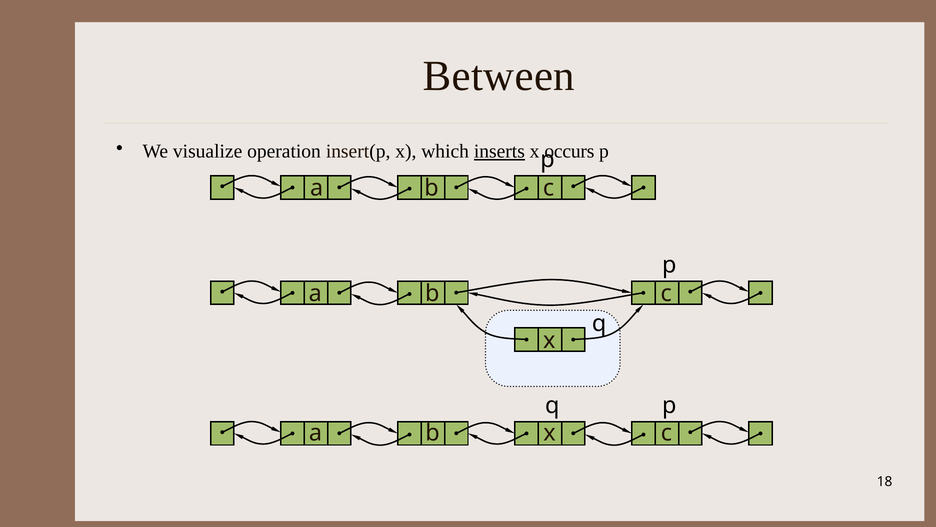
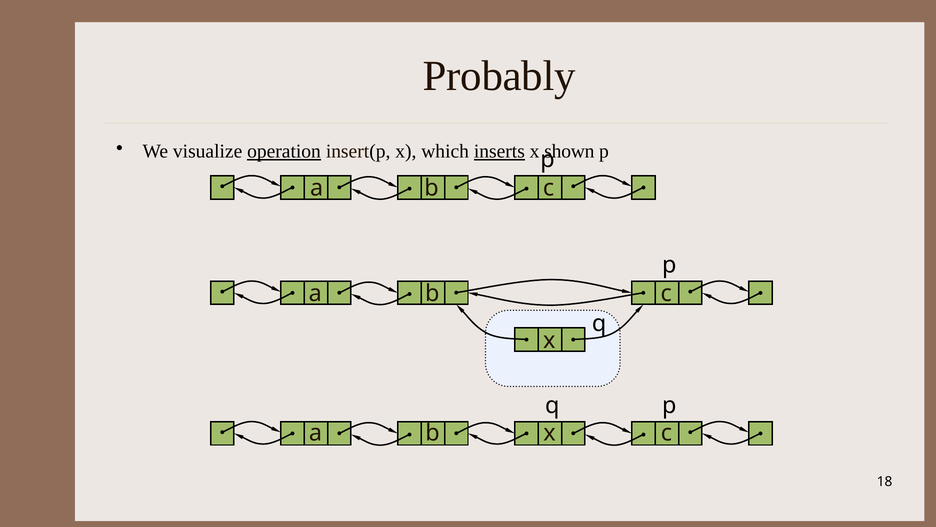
Between: Between -> Probably (499, 76)
operation underline: none -> present (284, 151)
occurs: occurs -> shown (569, 151)
